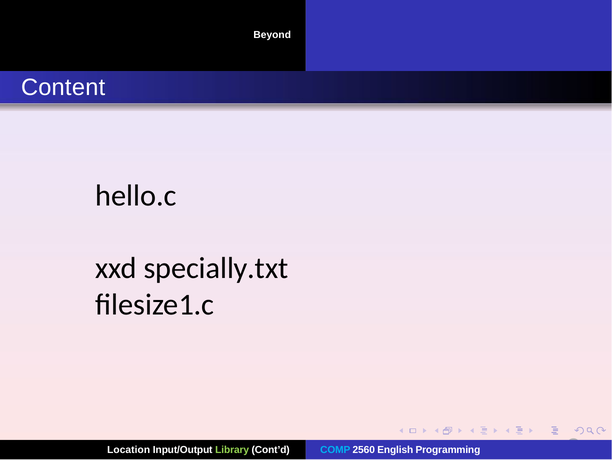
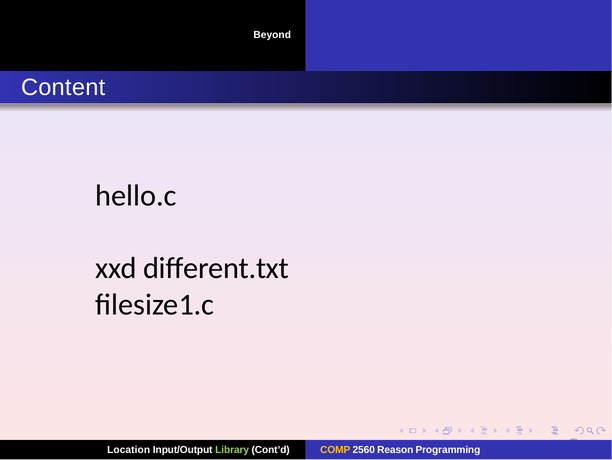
specially.txt: specially.txt -> different.txt (216, 268)
COMP colour: light blue -> yellow (335, 449)
English: English -> Reason (395, 449)
